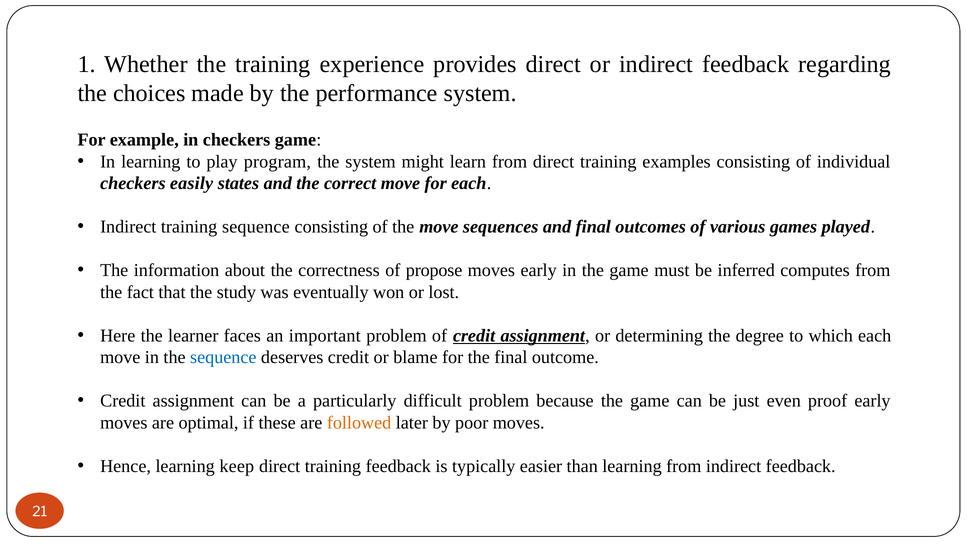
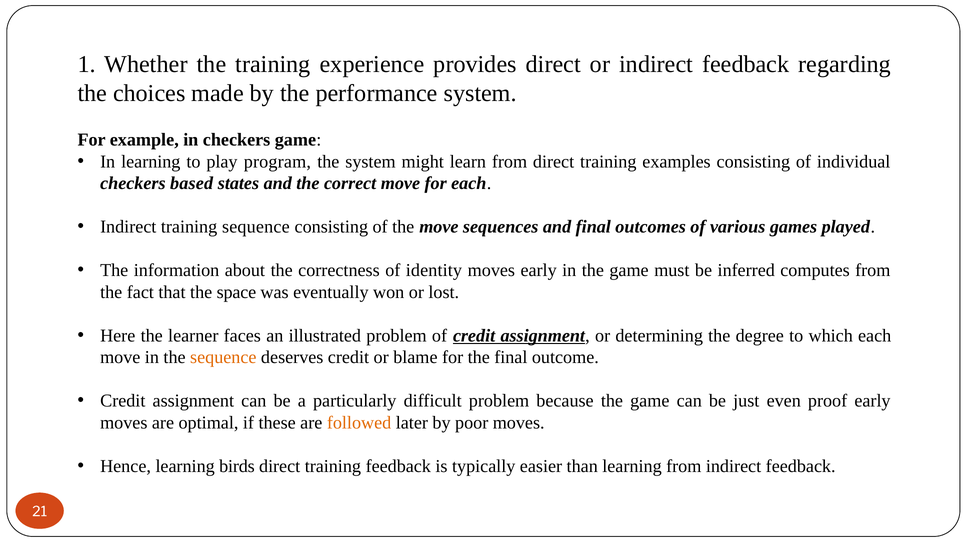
easily: easily -> based (192, 183)
propose: propose -> identity (434, 270)
study: study -> space (236, 292)
important: important -> illustrated (325, 336)
sequence colour: blue -> orange (223, 357)
keep: keep -> birds (237, 466)
